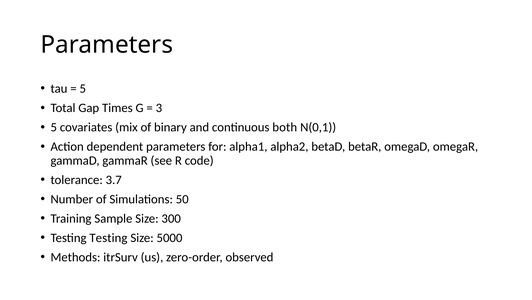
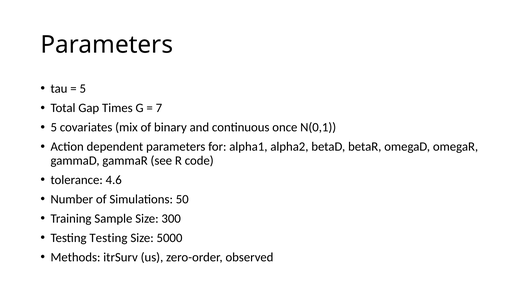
3: 3 -> 7 (159, 108)
both: both -> once (285, 127)
3.7: 3.7 -> 4.6 (114, 179)
